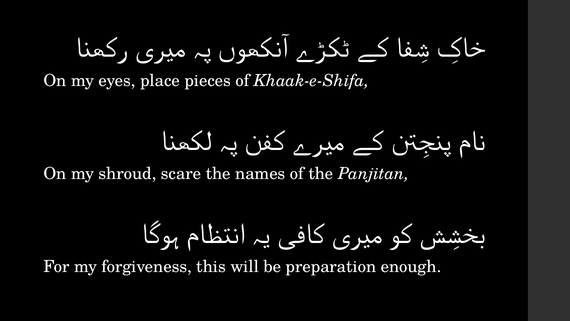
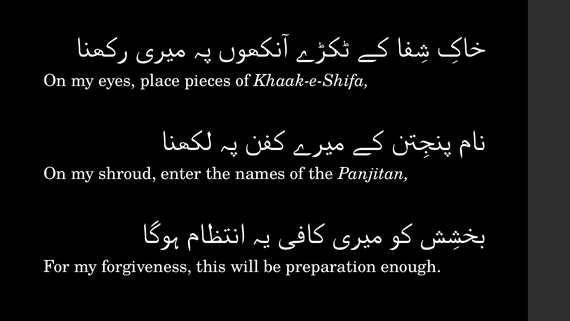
scare: scare -> enter (181, 174)
